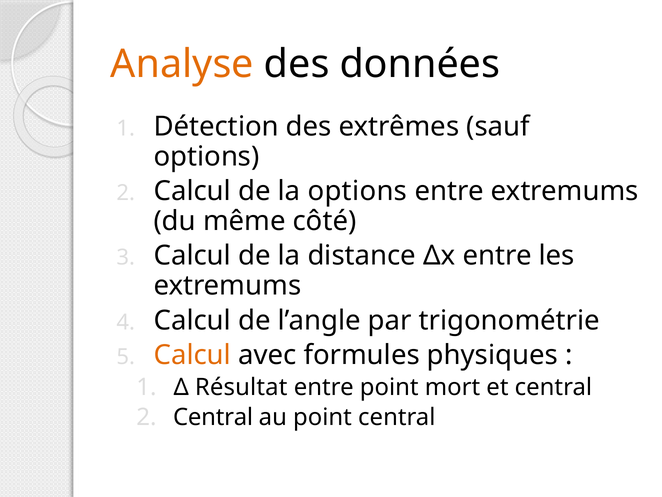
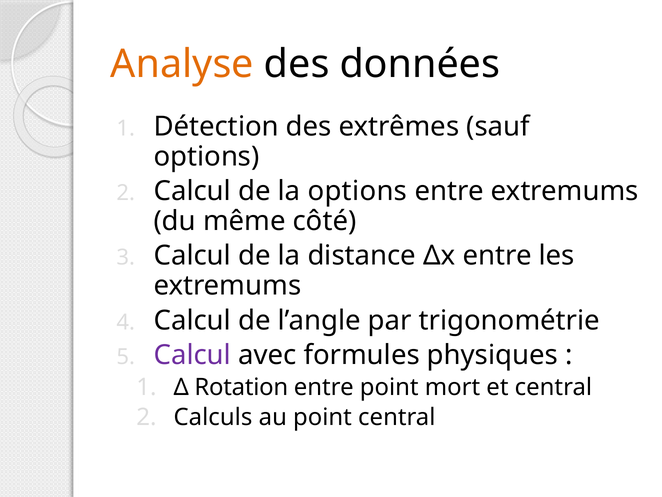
Calcul colour: orange -> purple (192, 355)
Résultat: Résultat -> Rotation (241, 387)
Central: Central -> Calculs (213, 417)
